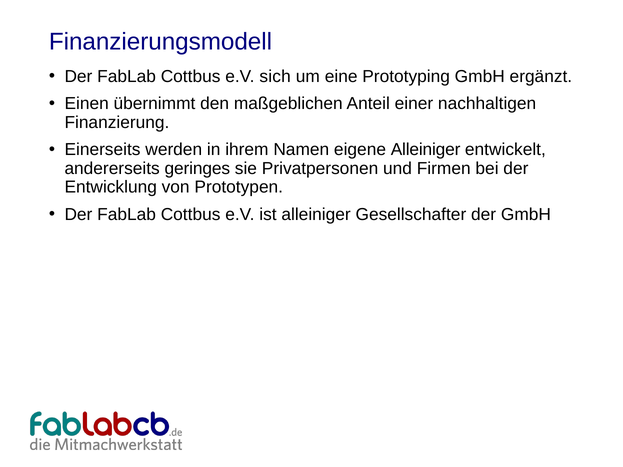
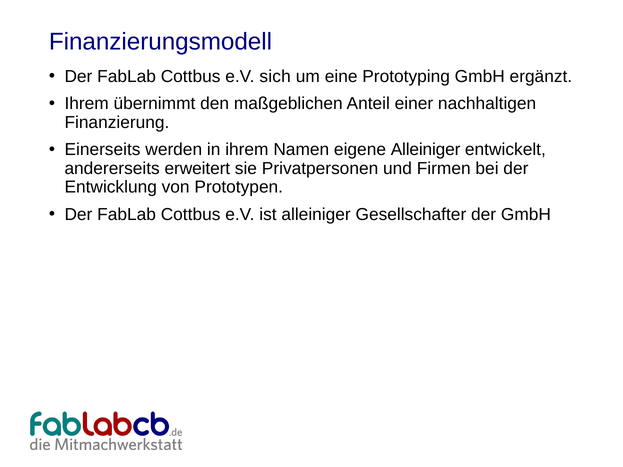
Einen: Einen -> Ihrem (87, 104)
geringes: geringes -> erweitert (197, 168)
